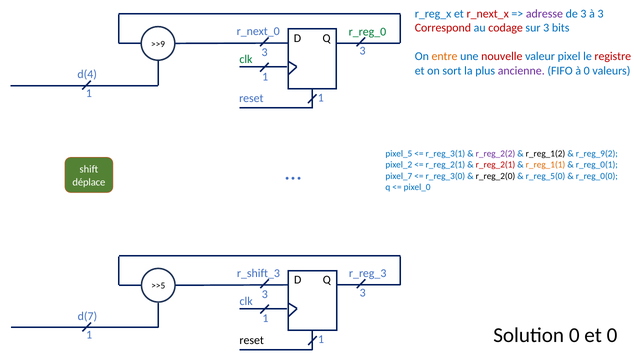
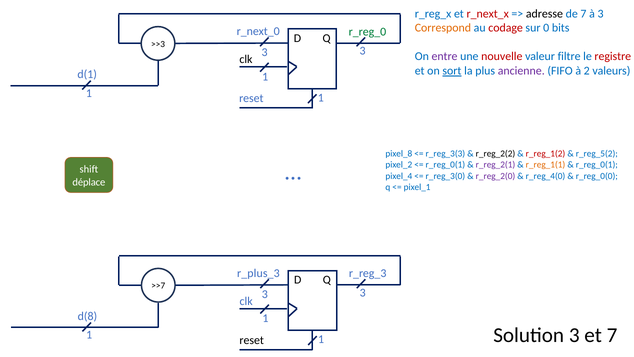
adresse colour: purple -> black (544, 14)
de 3: 3 -> 7 (583, 14)
Correspond colour: red -> orange (443, 28)
sur 3: 3 -> 0 (546, 28)
>>9: >>9 -> >>3 (158, 44)
entre colour: orange -> purple (445, 56)
pixel: pixel -> filtre (569, 56)
clk colour: green -> black (246, 59)
sort underline: none -> present (452, 71)
à 0: 0 -> 2 (587, 71)
d(4: d(4 -> d(1 (87, 74)
pixel_5: pixel_5 -> pixel_8 (399, 154)
r_reg_3(1: r_reg_3(1 -> r_reg_3(3 (445, 154)
r_reg_2(2 colour: purple -> black (495, 154)
r_reg_1(2 colour: black -> red (546, 154)
r_reg_9(2: r_reg_9(2 -> r_reg_5(2 (597, 154)
r_reg_2(1: r_reg_2(1 -> r_reg_0(1 (445, 165)
r_reg_2(1 colour: red -> purple (495, 165)
pixel_7: pixel_7 -> pixel_4 (399, 176)
r_reg_2(0 colour: black -> purple (495, 176)
r_reg_5(0: r_reg_5(0 -> r_reg_4(0 (546, 176)
pixel_0: pixel_0 -> pixel_1 (417, 187)
r_shift_3: r_shift_3 -> r_plus_3 (258, 273)
>>5: >>5 -> >>7 (158, 286)
d(7: d(7 -> d(8 (87, 316)
Solution 0: 0 -> 3 (574, 335)
et 0: 0 -> 7 (612, 335)
